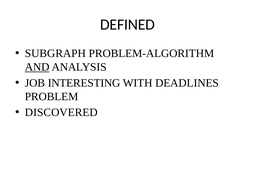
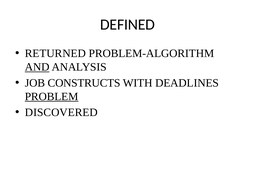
SUBGRAPH: SUBGRAPH -> RETURNED (55, 54)
INTERESTING: INTERESTING -> CONSTRUCTS (84, 83)
PROBLEM underline: none -> present (52, 97)
